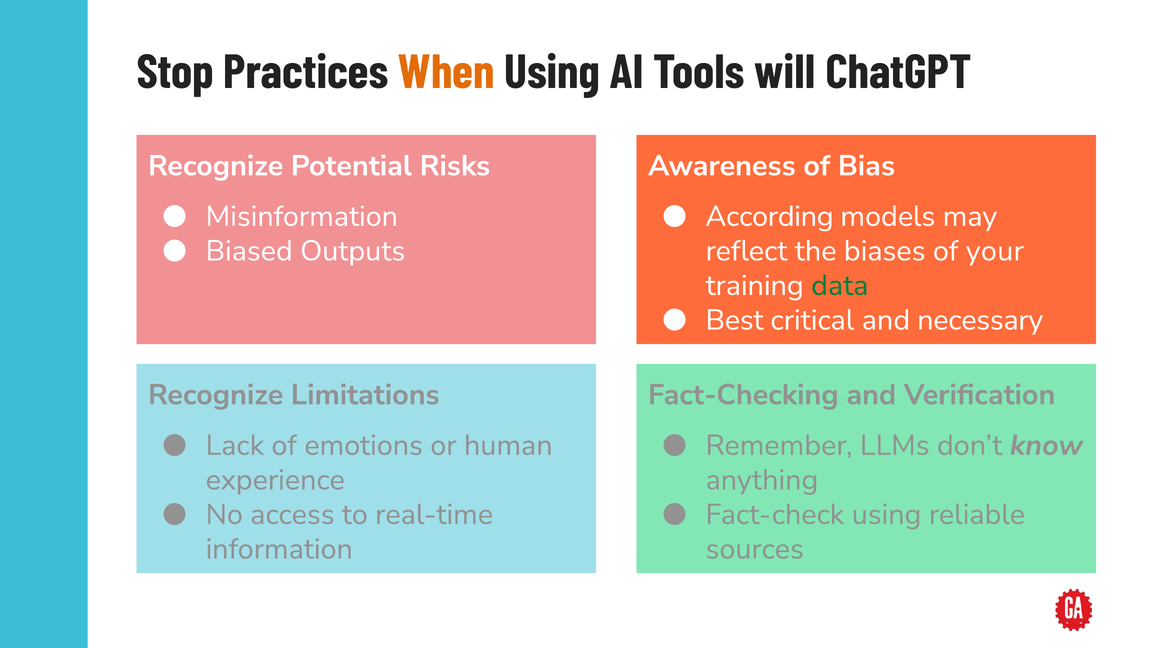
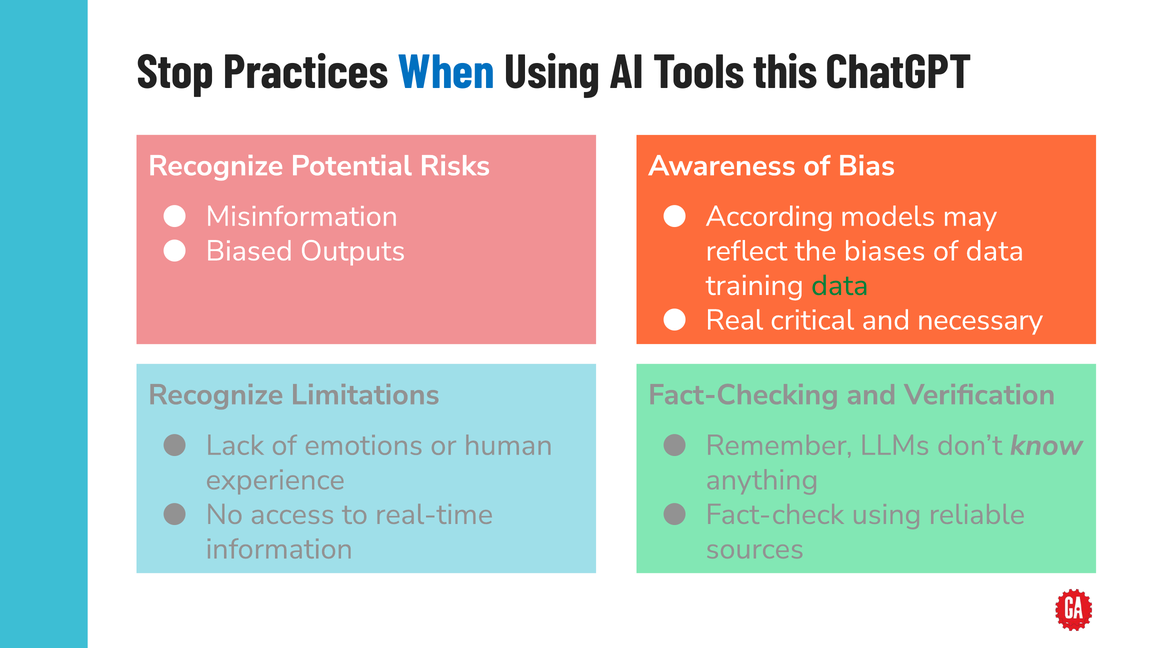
When colour: orange -> blue (446, 72)
will: will -> this (785, 72)
of your: your -> data (995, 251)
Best: Best -> Real (734, 320)
